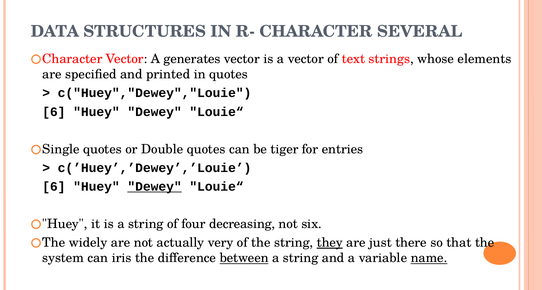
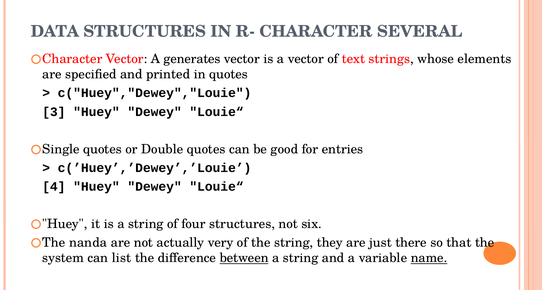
6: 6 -> 3 (54, 112)
tiger: tiger -> good (284, 149)
6: 6 -> 4 (54, 187)
Dewey underline: present -> none (155, 187)
four decreasing: decreasing -> structures (242, 224)
widely: widely -> nanda (88, 243)
they underline: present -> none (330, 243)
iris: iris -> list (122, 258)
